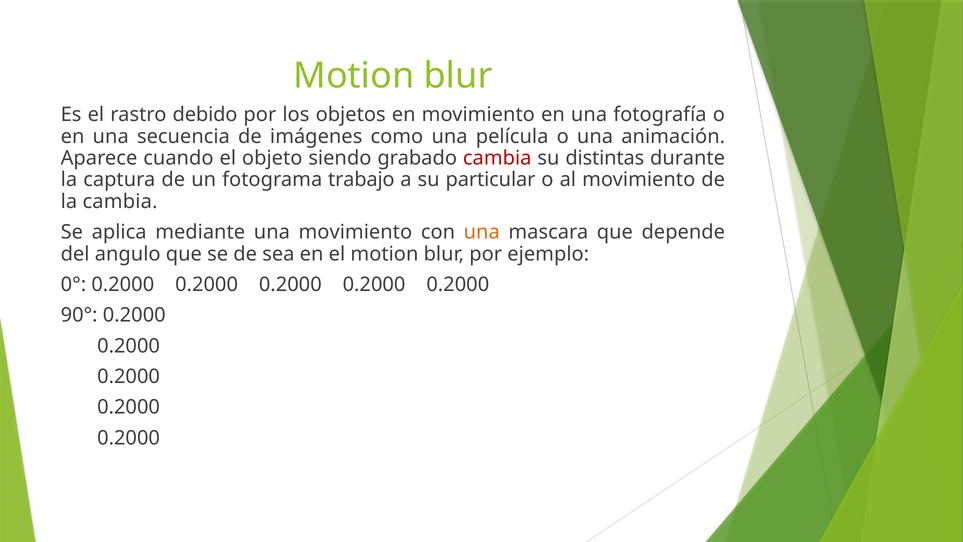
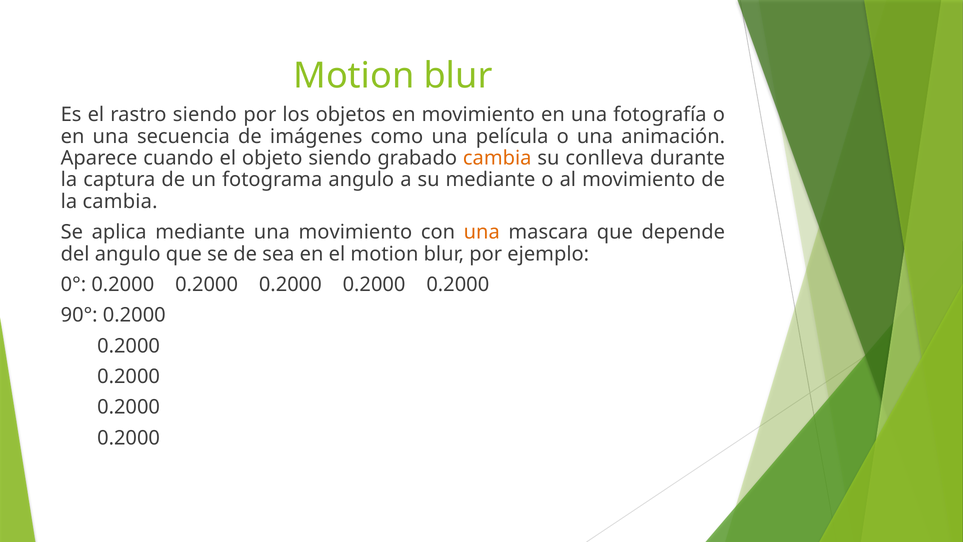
rastro debido: debido -> siendo (205, 115)
cambia colour: red -> orange (497, 158)
distintas: distintas -> conlleva (605, 158)
fotograma trabajo: trabajo -> angulo (361, 180)
su particular: particular -> mediante (490, 180)
